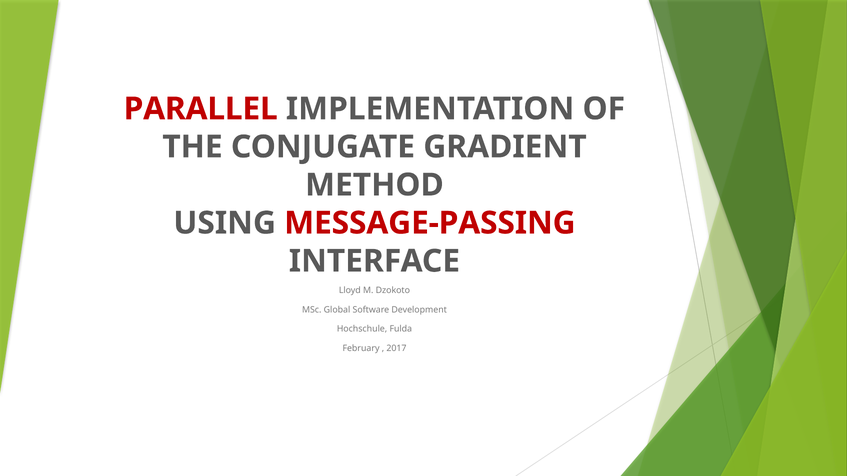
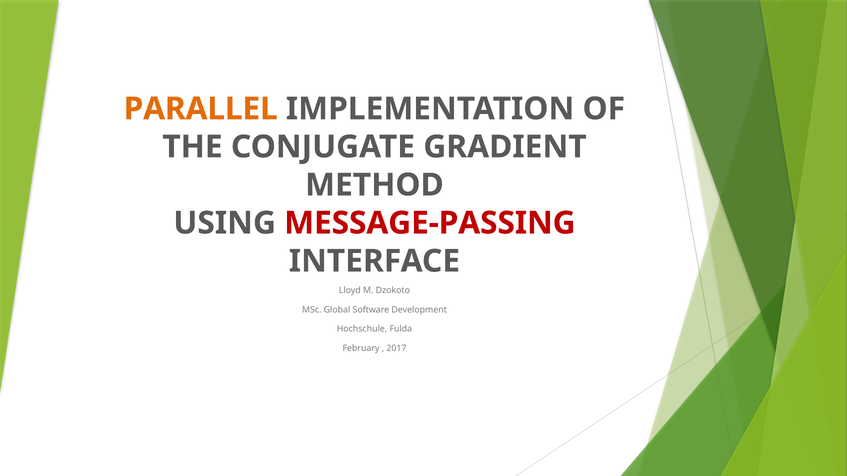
PARALLEL colour: red -> orange (201, 109)
